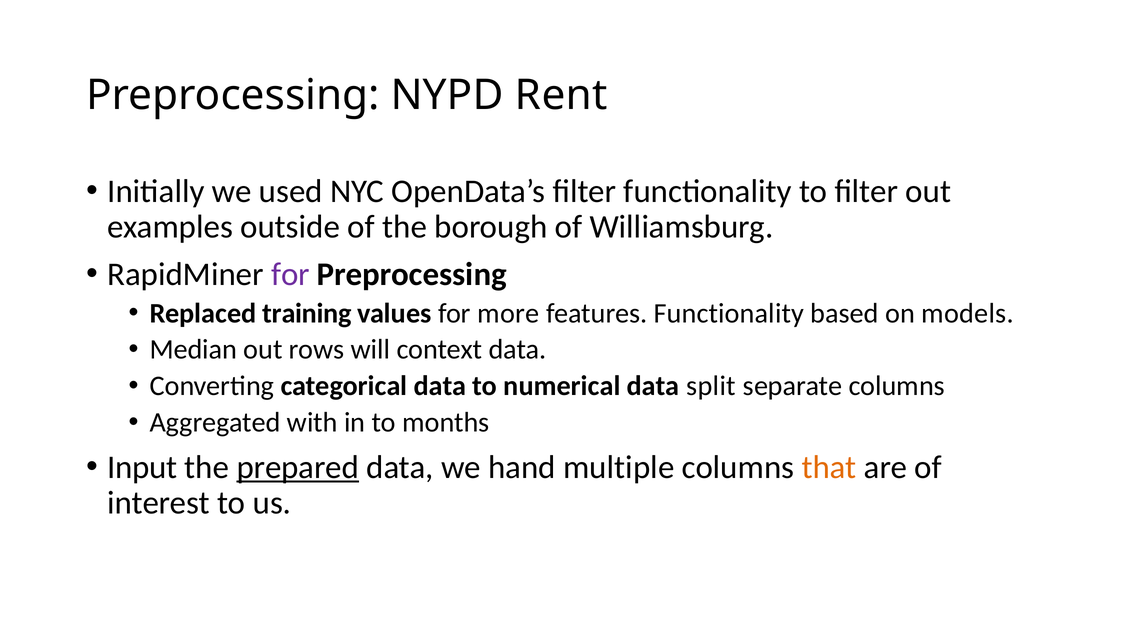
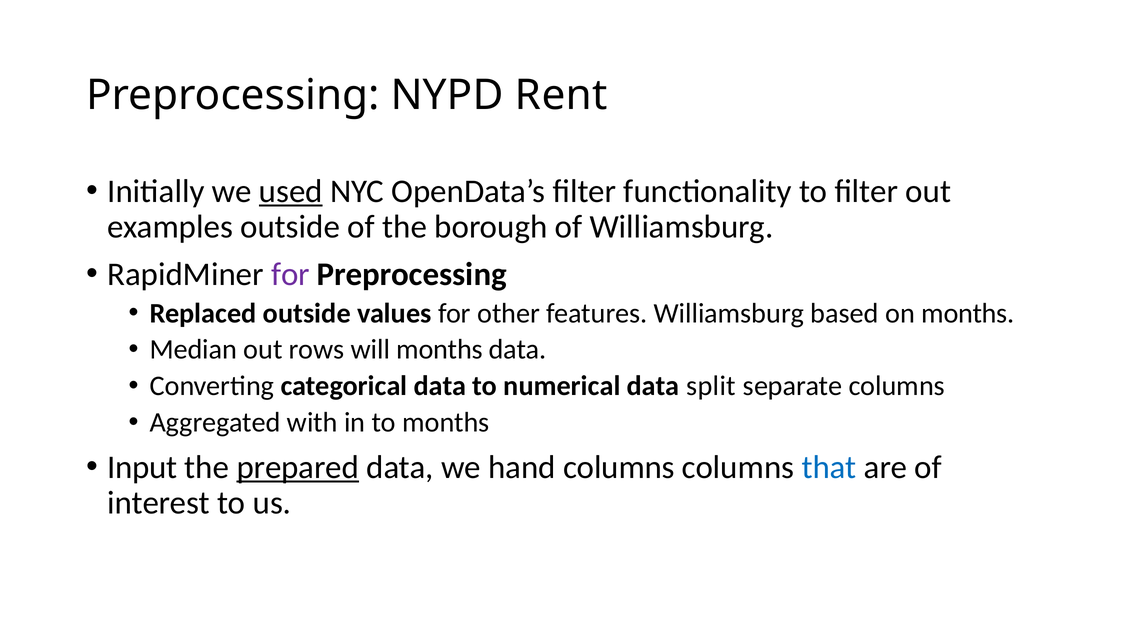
used underline: none -> present (291, 191)
Replaced training: training -> outside (307, 313)
more: more -> other (509, 313)
features Functionality: Functionality -> Williamsburg (729, 313)
on models: models -> months (968, 313)
will context: context -> months (440, 349)
hand multiple: multiple -> columns (619, 467)
that colour: orange -> blue (829, 467)
